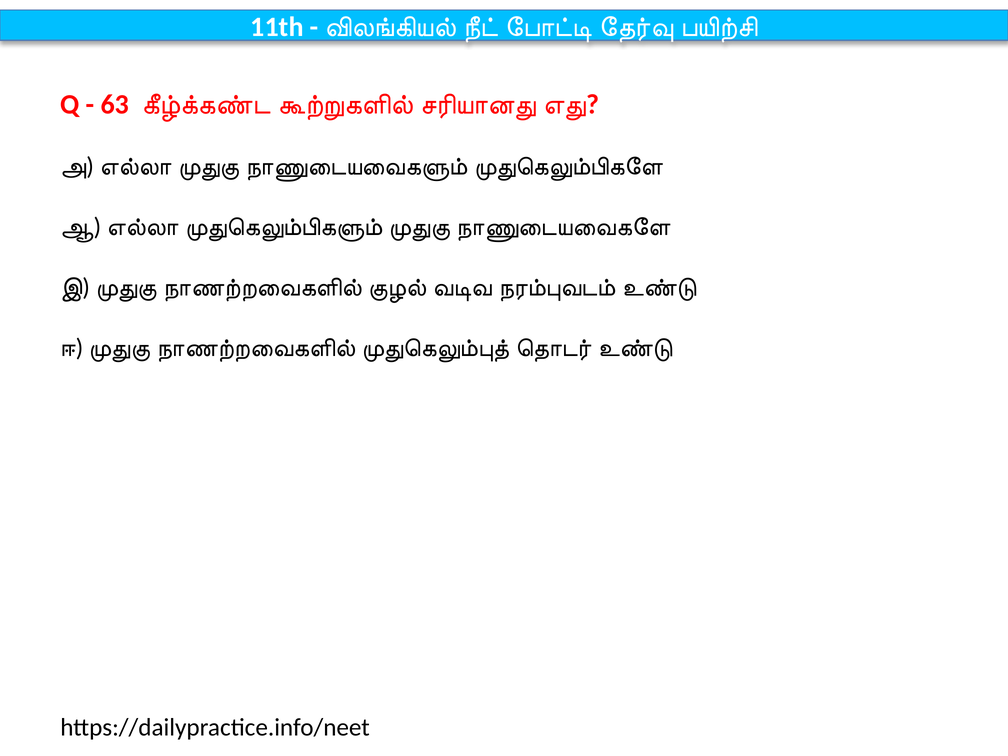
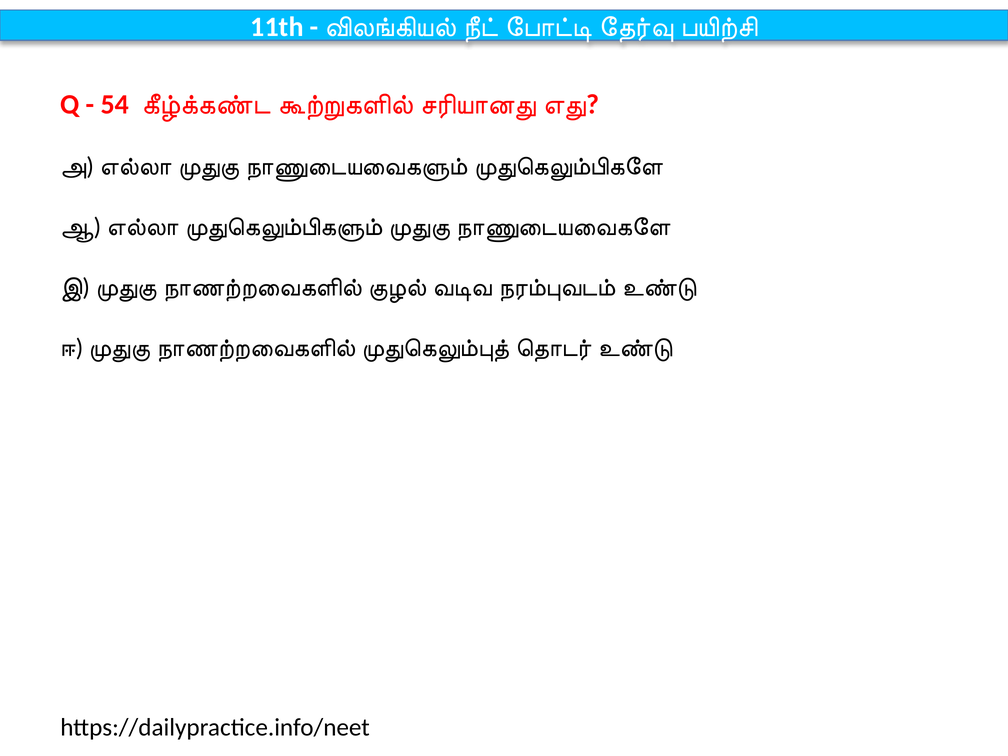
63: 63 -> 54 (115, 104)
